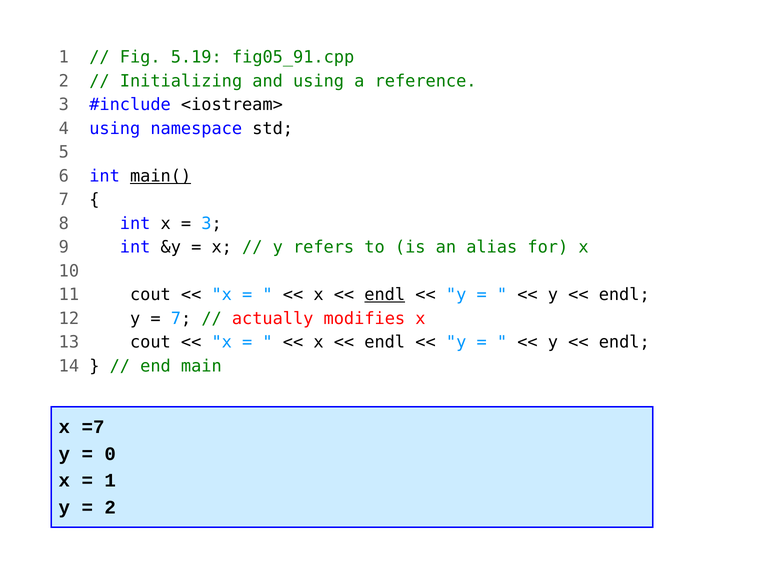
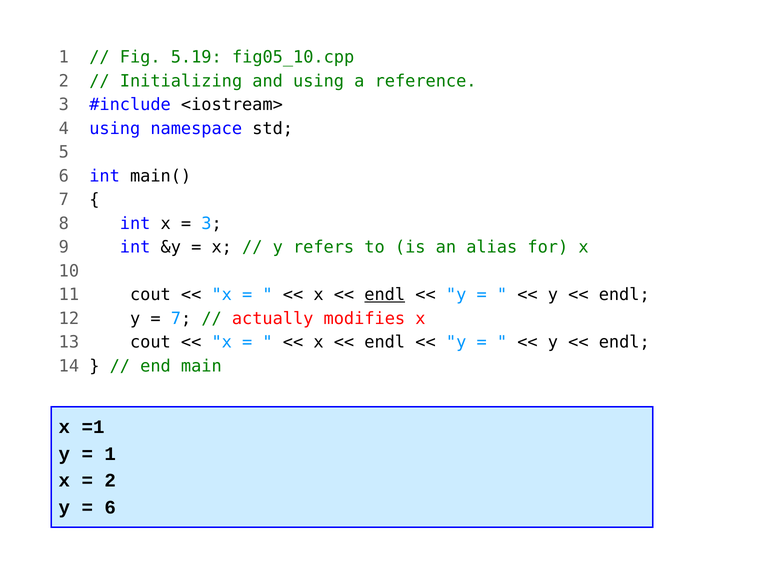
fig05_91.cpp: fig05_91.cpp -> fig05_10.cpp (293, 57)
main( underline: present -> none (161, 176)
=7: =7 -> =1 (93, 427)
0: 0 -> 1 (110, 454)
1: 1 -> 2 (110, 481)
2: 2 -> 6 (110, 507)
